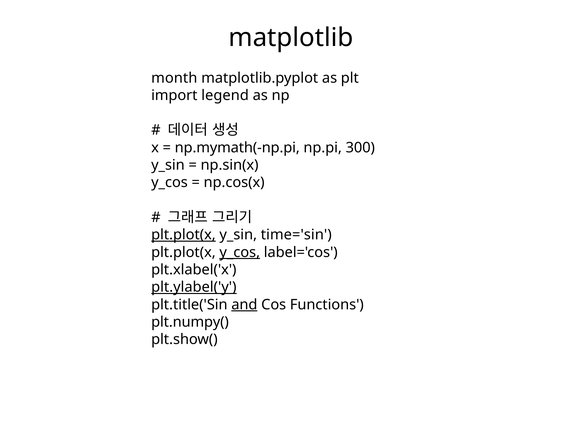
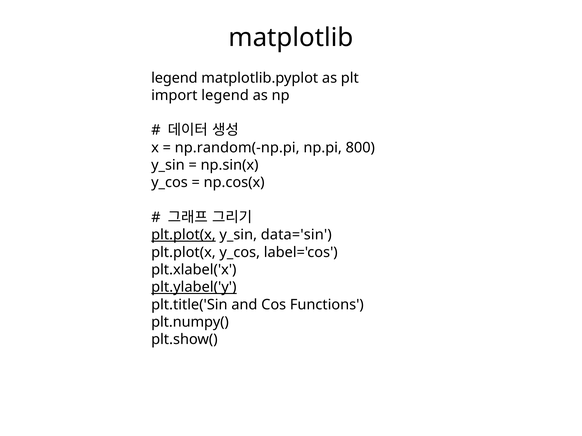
month: month -> legend (174, 78)
np.mymath(-np.pi: np.mymath(-np.pi -> np.random(-np.pi (237, 148)
300: 300 -> 800 (360, 148)
time='sin: time='sin -> data='sin (296, 235)
y_cos underline: present -> none (240, 253)
and underline: present -> none (244, 305)
